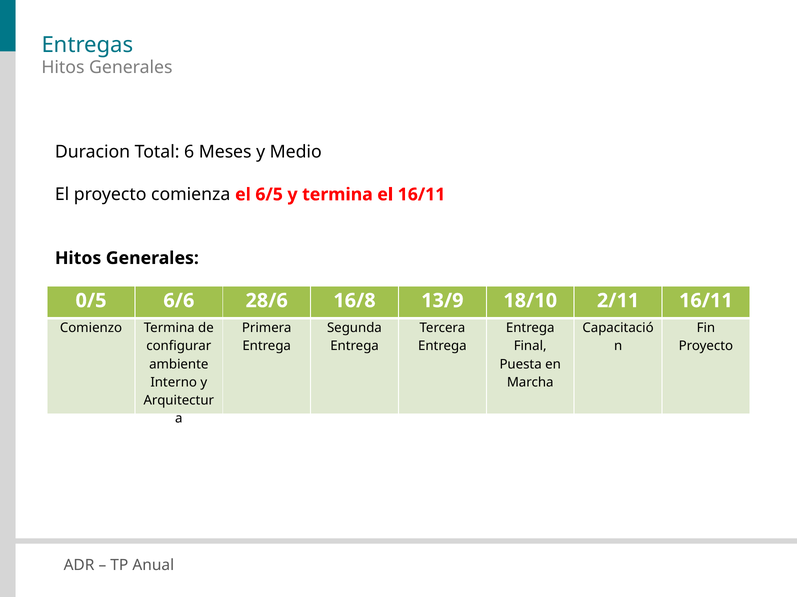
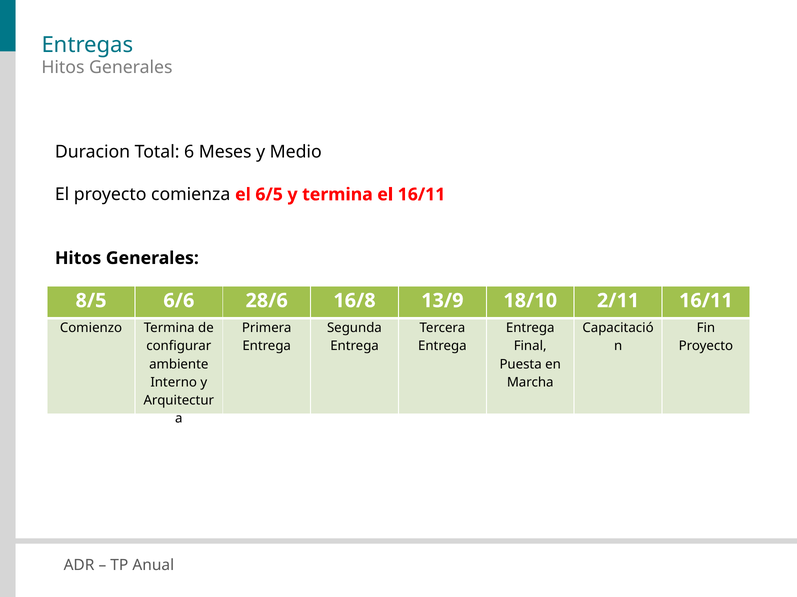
0/5: 0/5 -> 8/5 (91, 301)
